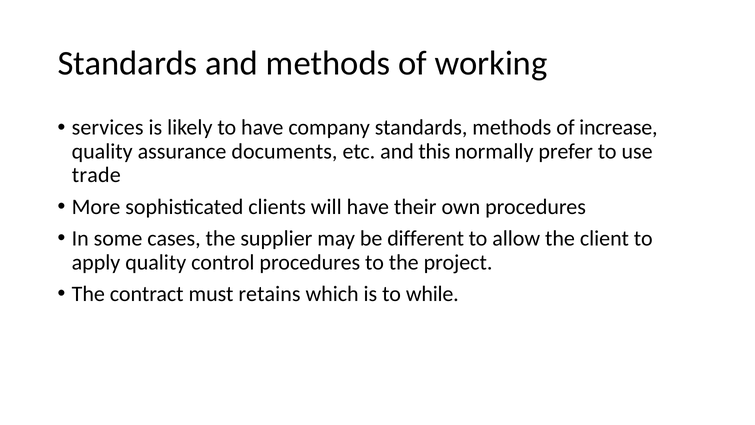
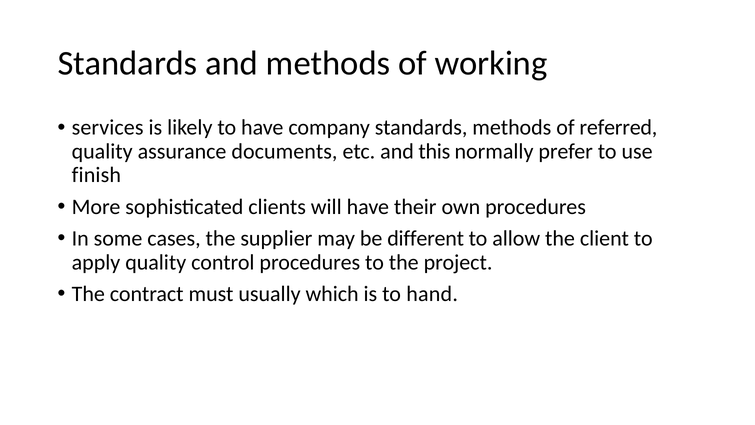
increase: increase -> referred (618, 128)
trade: trade -> finish (96, 175)
retains: retains -> usually (270, 294)
while: while -> hand (432, 294)
